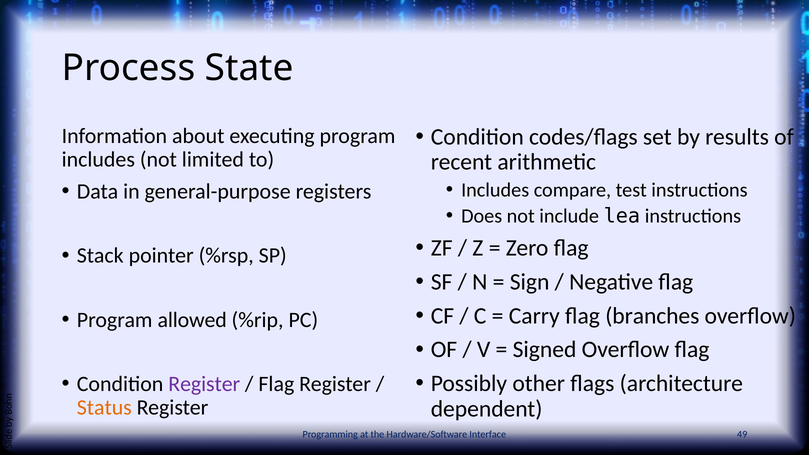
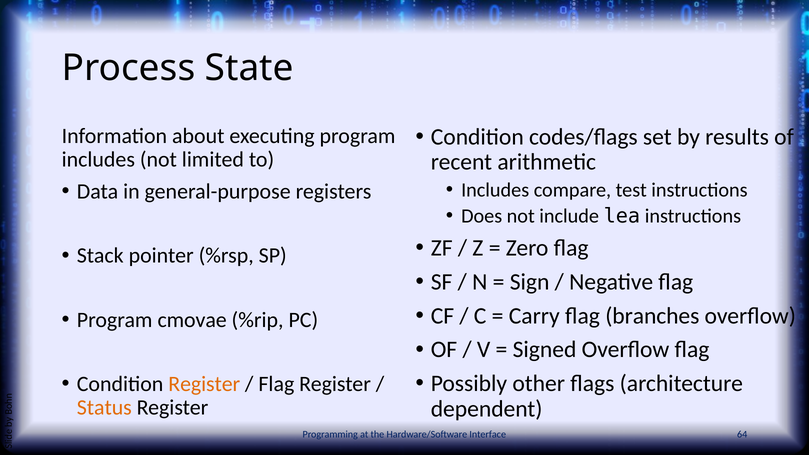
allowed: allowed -> cmovae (192, 320)
Register colour: purple -> orange (204, 384)
49: 49 -> 64 (742, 434)
